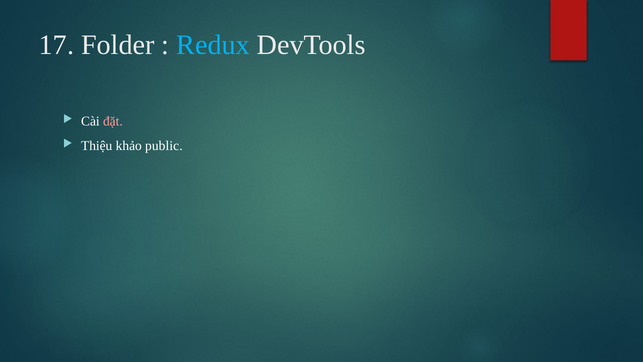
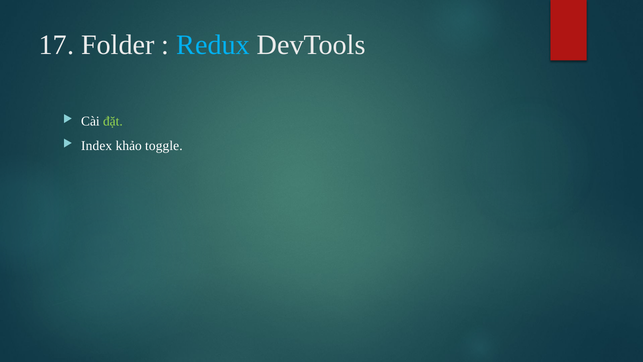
đặt colour: pink -> light green (113, 121)
Thiệu: Thiệu -> Index (97, 146)
public: public -> toggle (164, 146)
